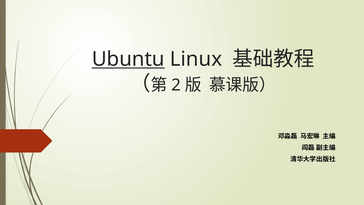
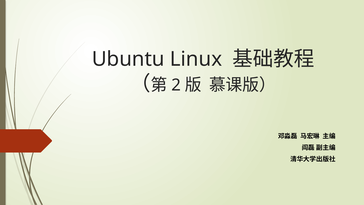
Ubuntu underline: present -> none (128, 59)
